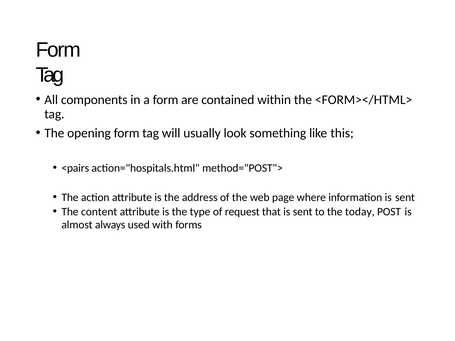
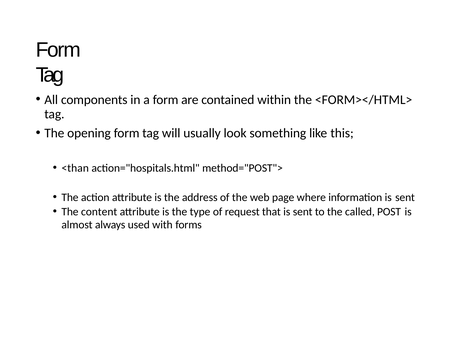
<pairs: <pairs -> <than (75, 168)
today: today -> called (360, 212)
